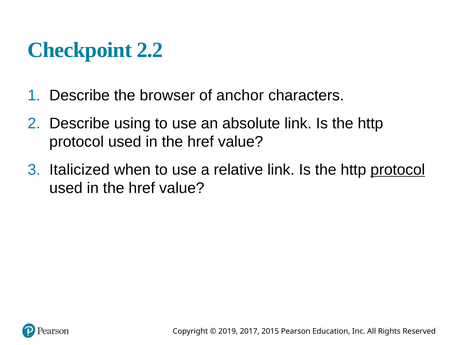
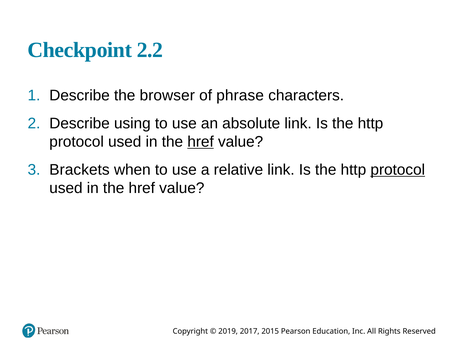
anchor: anchor -> phrase (240, 95)
href underline: none -> present (201, 142)
Italicized: Italicized -> Brackets (80, 170)
